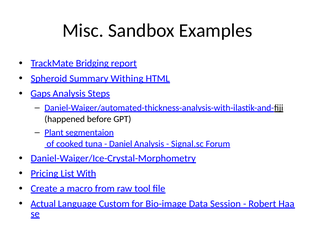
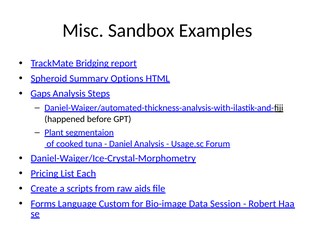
Withing: Withing -> Options (127, 79)
Signal.sc: Signal.sc -> Usage.sc (187, 144)
With: With -> Each (86, 174)
macro: macro -> scripts (80, 189)
tool: tool -> aids (142, 189)
Actual: Actual -> Forms (43, 204)
